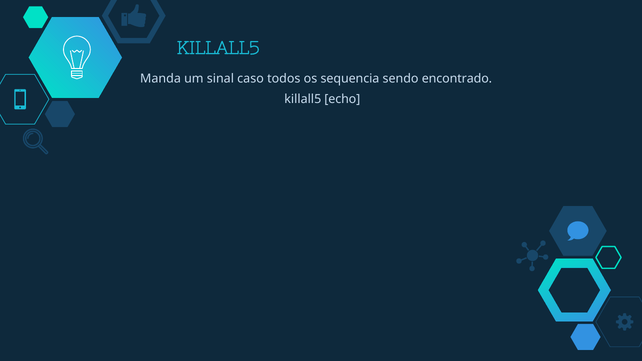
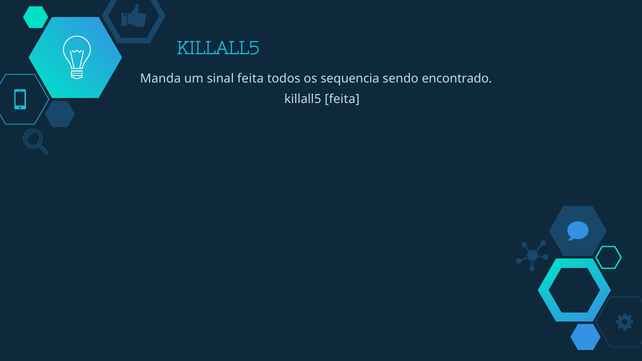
sinal caso: caso -> feita (250, 79)
killall5 echo: echo -> feita (342, 99)
